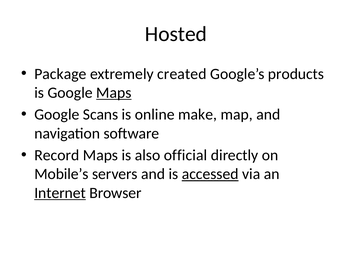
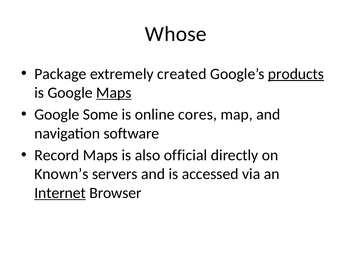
Hosted: Hosted -> Whose (176, 34)
products underline: none -> present (296, 74)
Scans: Scans -> Some (101, 115)
make: make -> cores (198, 115)
Mobile’s: Mobile’s -> Known’s (61, 174)
accessed underline: present -> none (210, 174)
